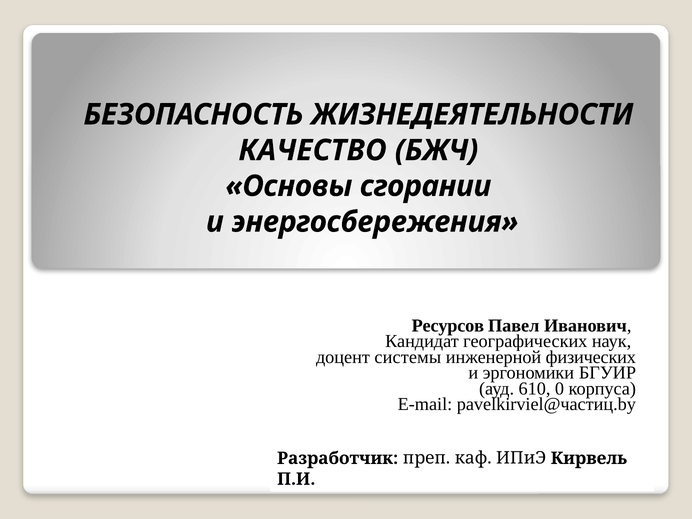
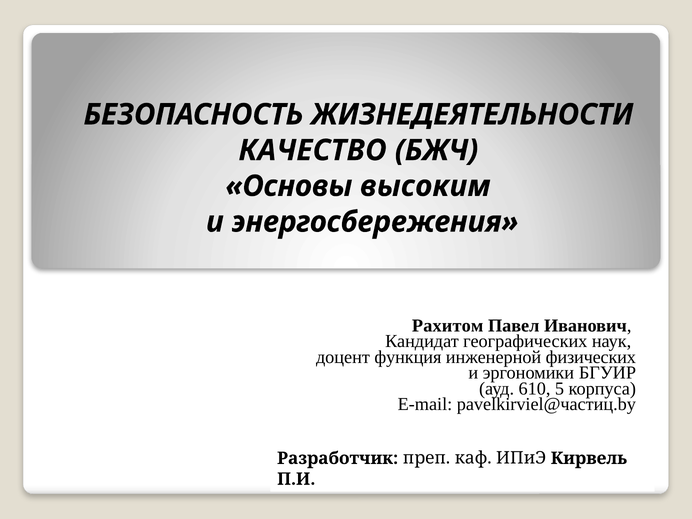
сгорании: сгорании -> высоким (425, 186)
Ресурсов: Ресурсов -> Рахитом (448, 326)
системы: системы -> функция (408, 357)
0: 0 -> 5 (560, 389)
